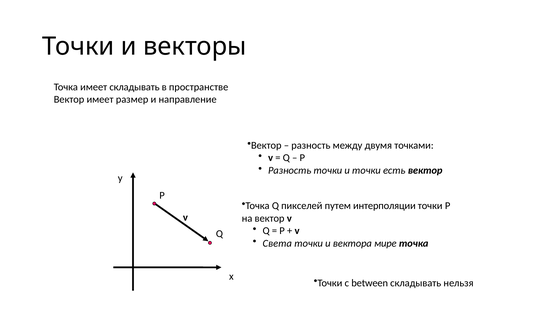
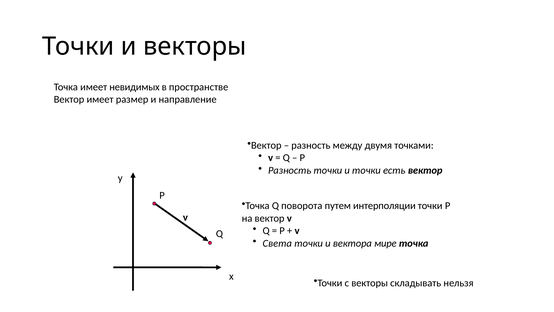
имеет складывать: складывать -> невидимых (134, 87)
пикселей: пикселей -> поворота (302, 206)
с between: between -> векторы (370, 283)
